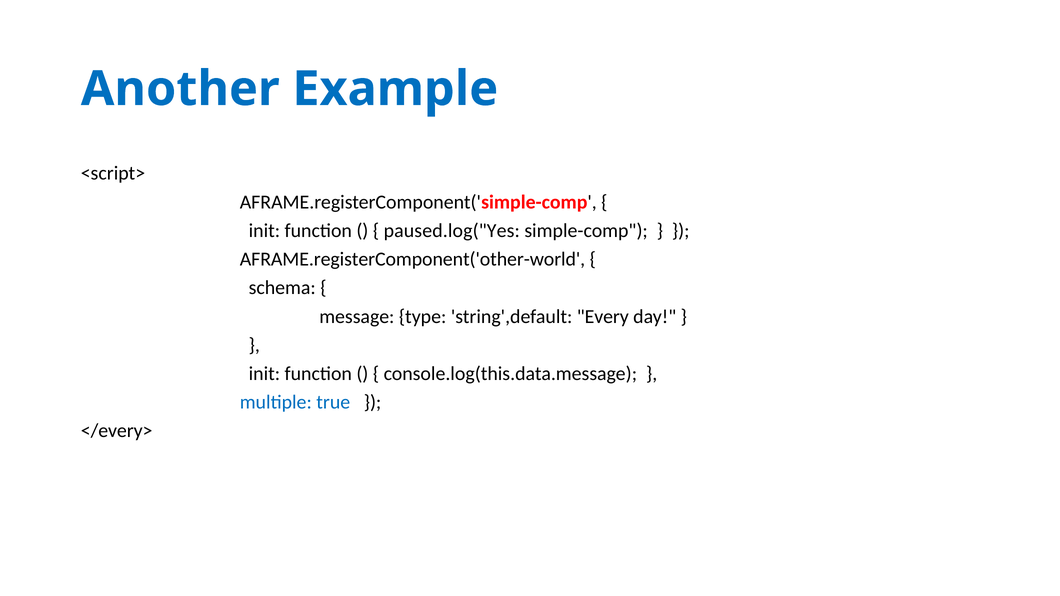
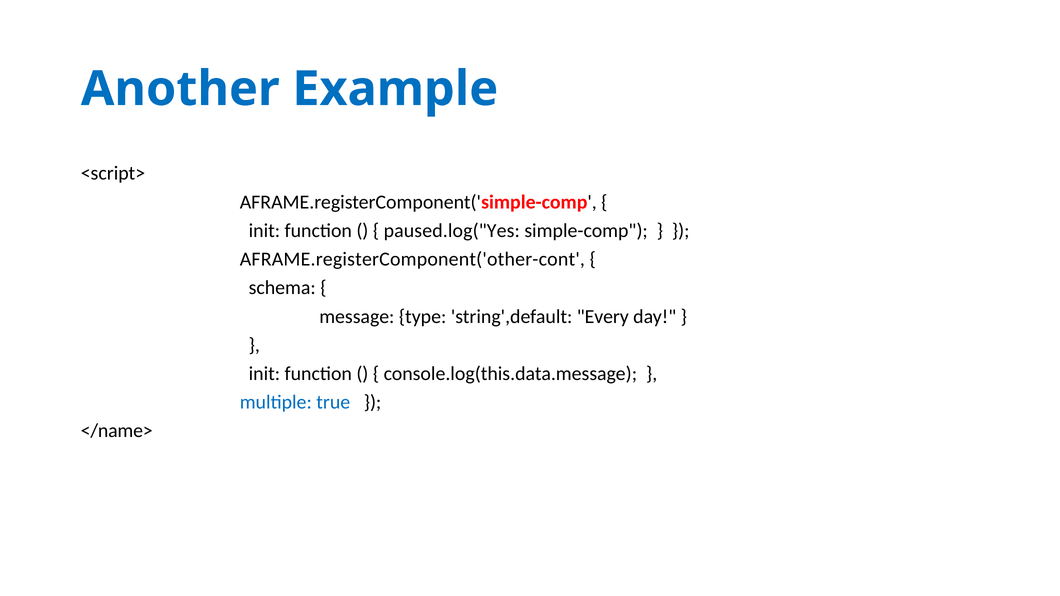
AFRAME.registerComponent('other-world: AFRAME.registerComponent('other-world -> AFRAME.registerComponent('other-cont (412, 259)
</every>: </every> -> </name> (117, 431)
